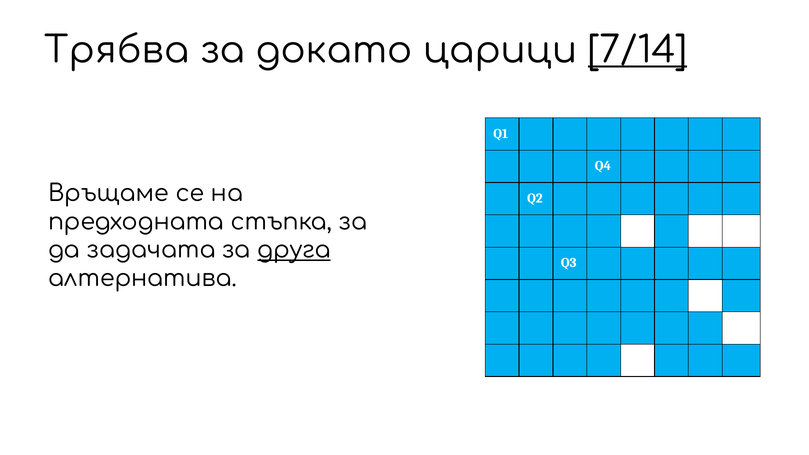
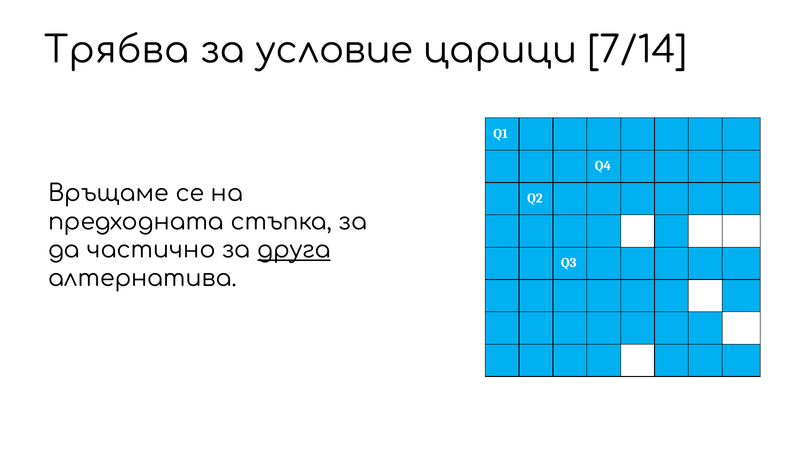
докато: докато -> условие (334, 51)
7/14 underline: present -> none (637, 51)
задачата: задачата -> частично (151, 250)
